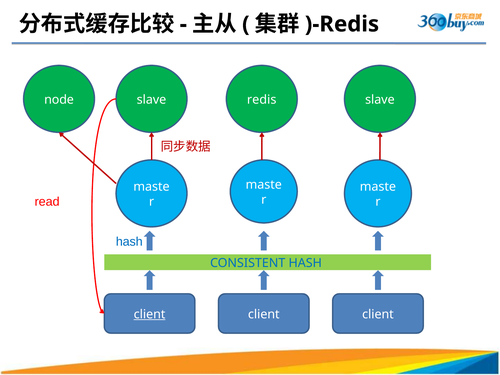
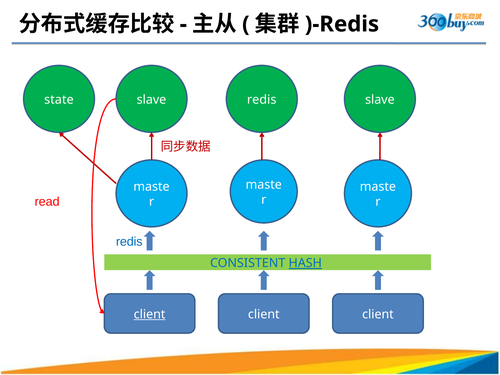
node: node -> state (59, 100)
hash: hash -> redis (129, 242)
HASH underline: none -> present (305, 263)
